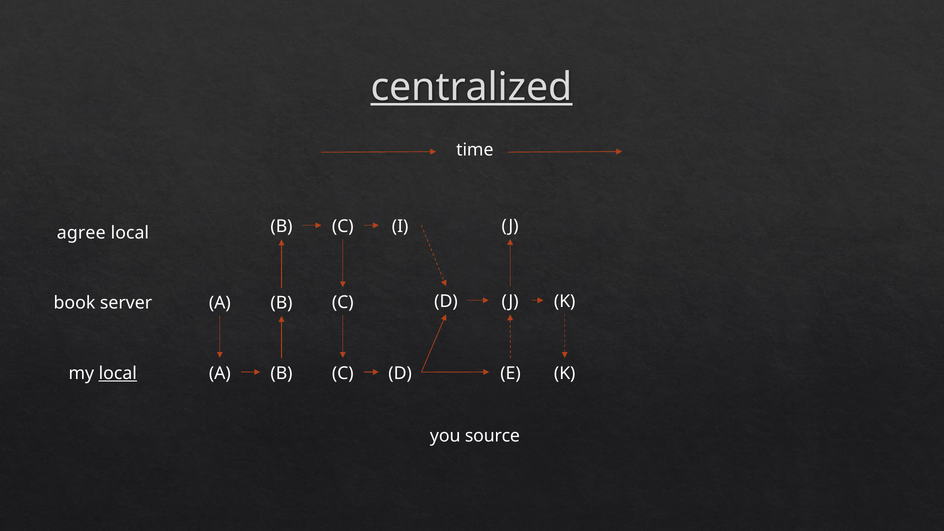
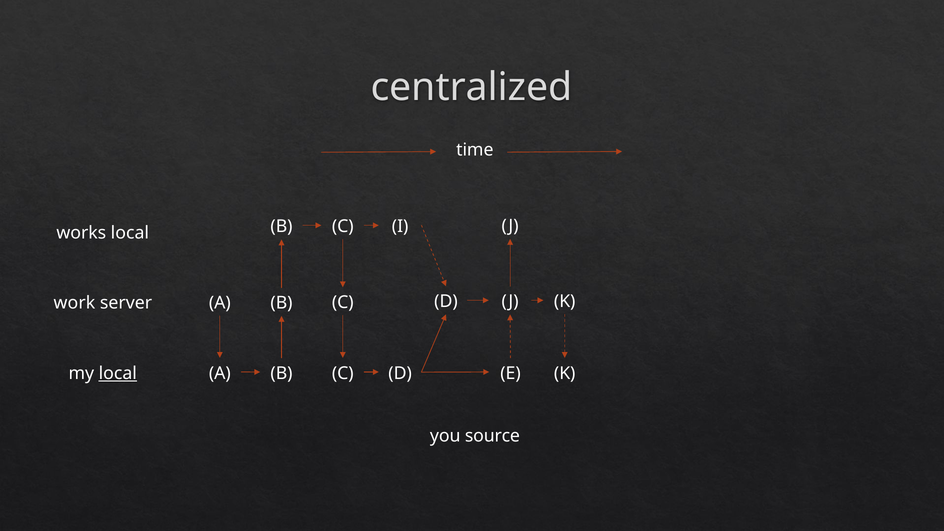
centralized underline: present -> none (472, 88)
agree: agree -> works (81, 233)
book: book -> work (74, 303)
